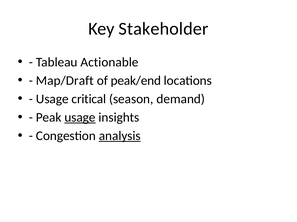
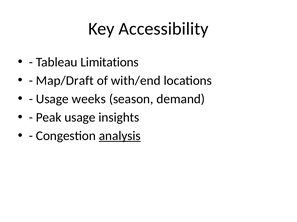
Stakeholder: Stakeholder -> Accessibility (164, 29)
Actionable: Actionable -> Limitations (110, 62)
peak/end: peak/end -> with/end (136, 81)
critical: critical -> weeks (89, 99)
usage underline: present -> none (80, 118)
